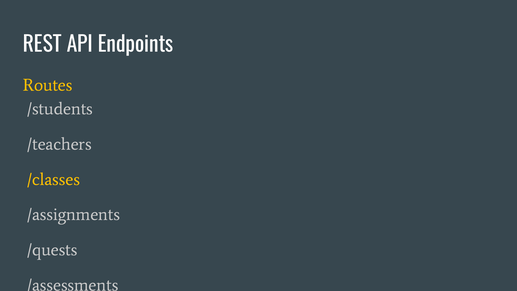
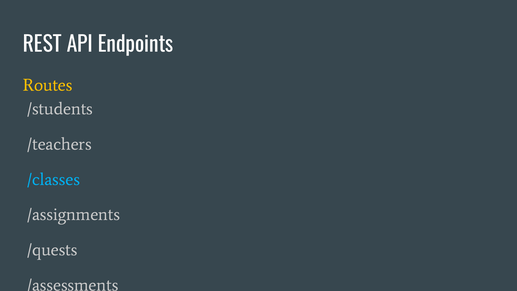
/classes colour: yellow -> light blue (54, 179)
